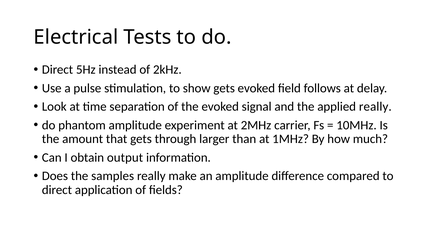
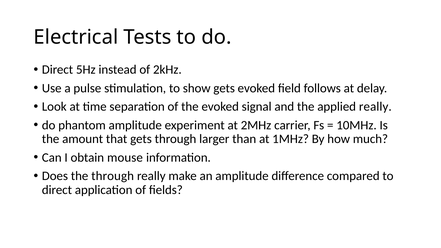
output: output -> mouse (125, 158)
the samples: samples -> through (113, 176)
